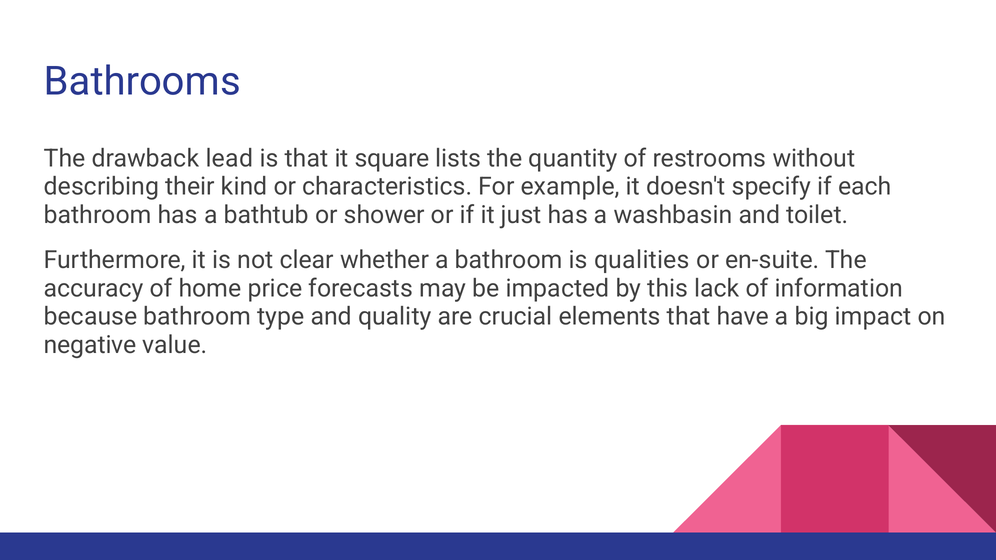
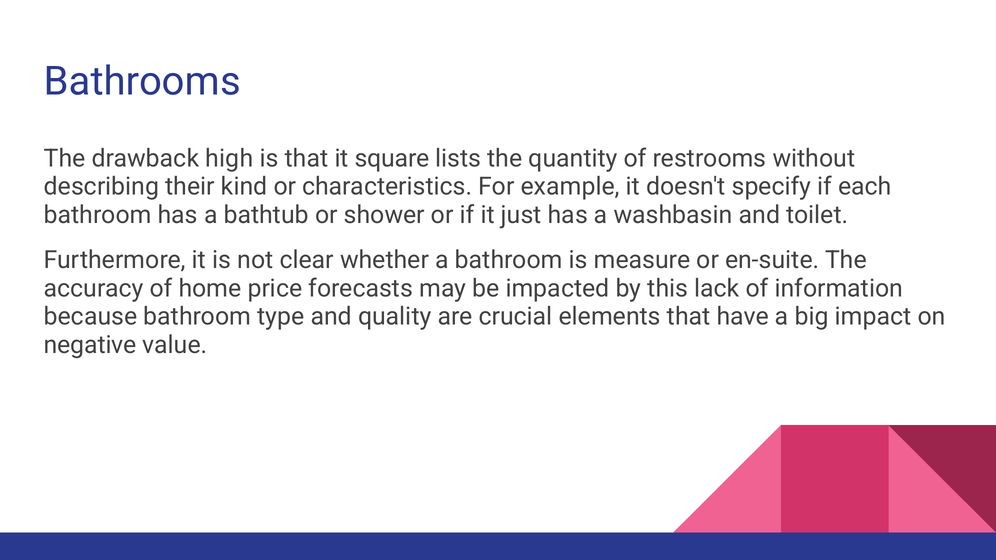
lead: lead -> high (229, 158)
qualities: qualities -> measure (642, 260)
